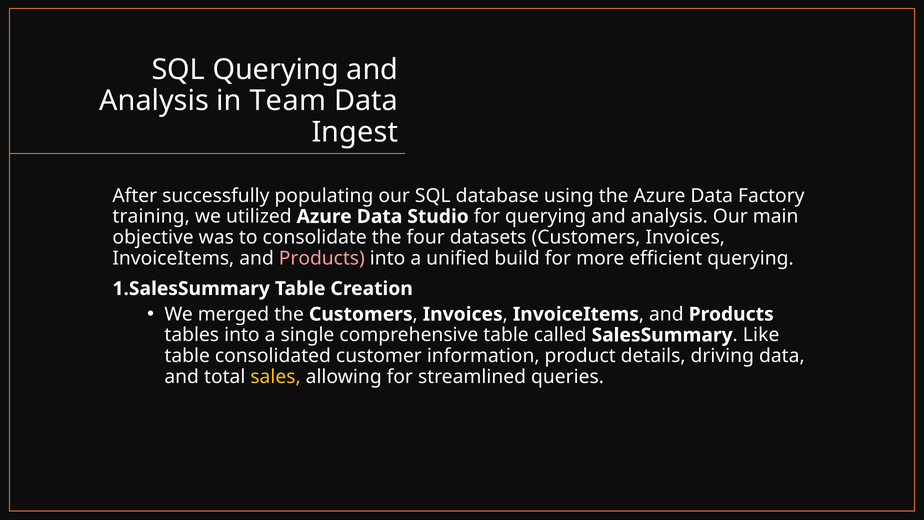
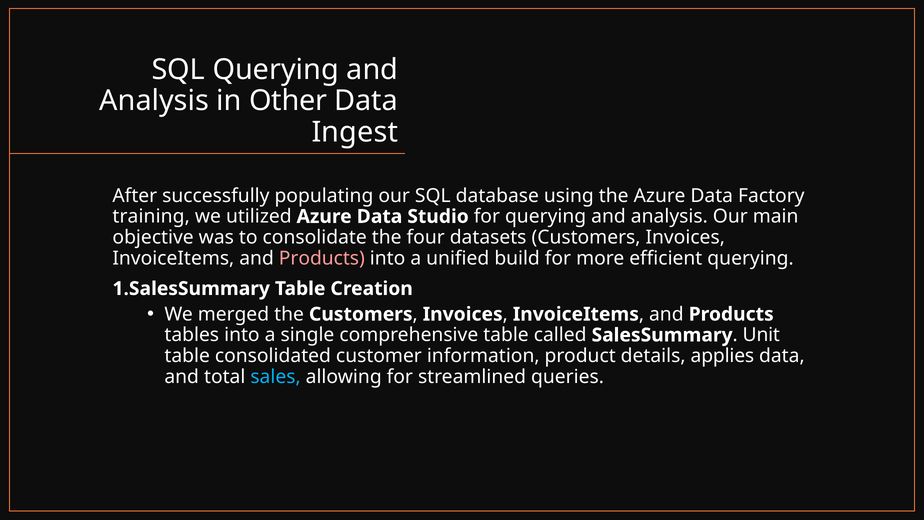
Team: Team -> Other (288, 101)
Like: Like -> Unit (761, 335)
driving: driving -> applies (722, 356)
sales colour: yellow -> light blue (276, 377)
